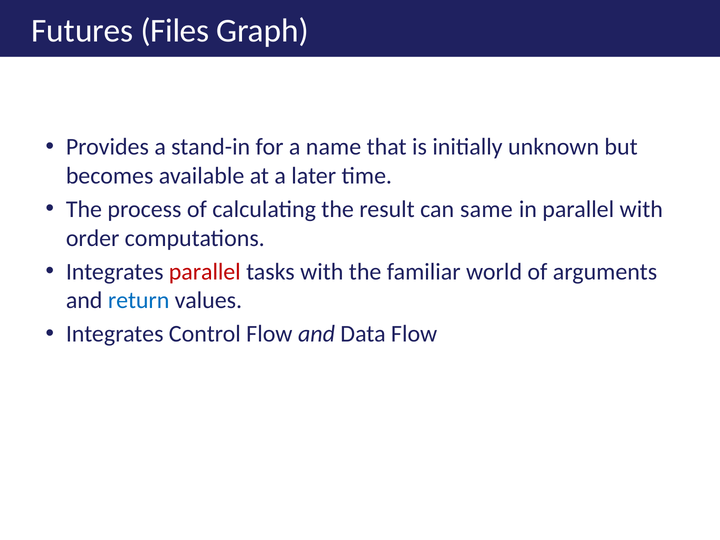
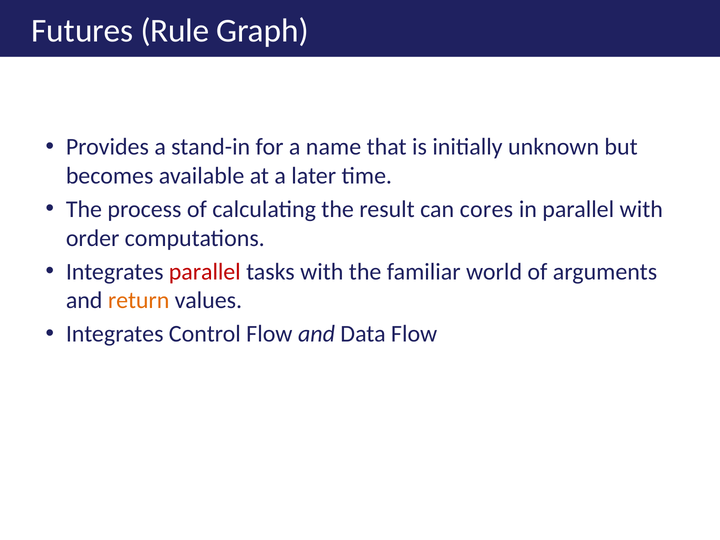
Files: Files -> Rule (175, 31)
same: same -> cores (486, 209)
return colour: blue -> orange (139, 300)
